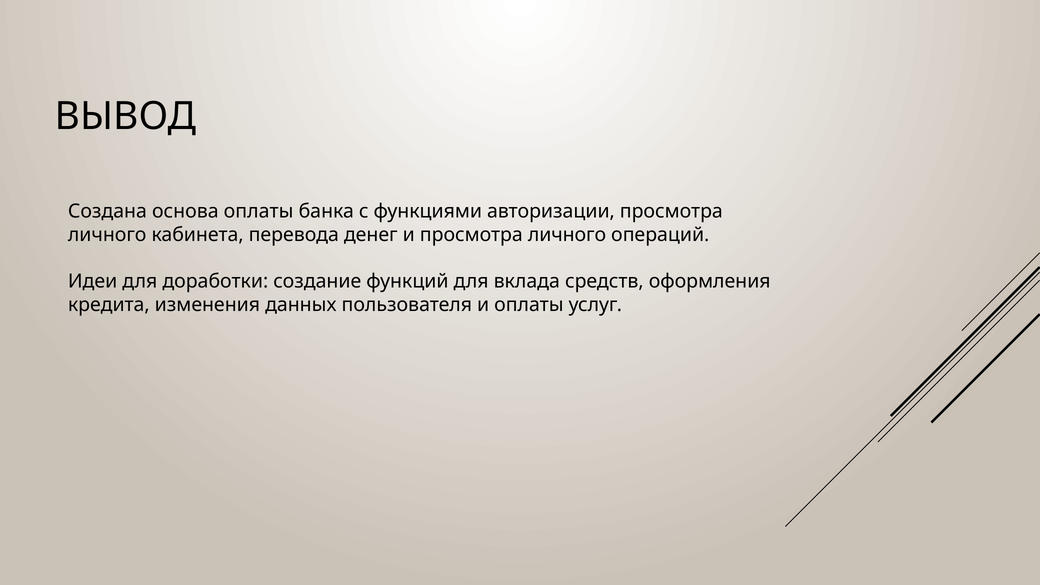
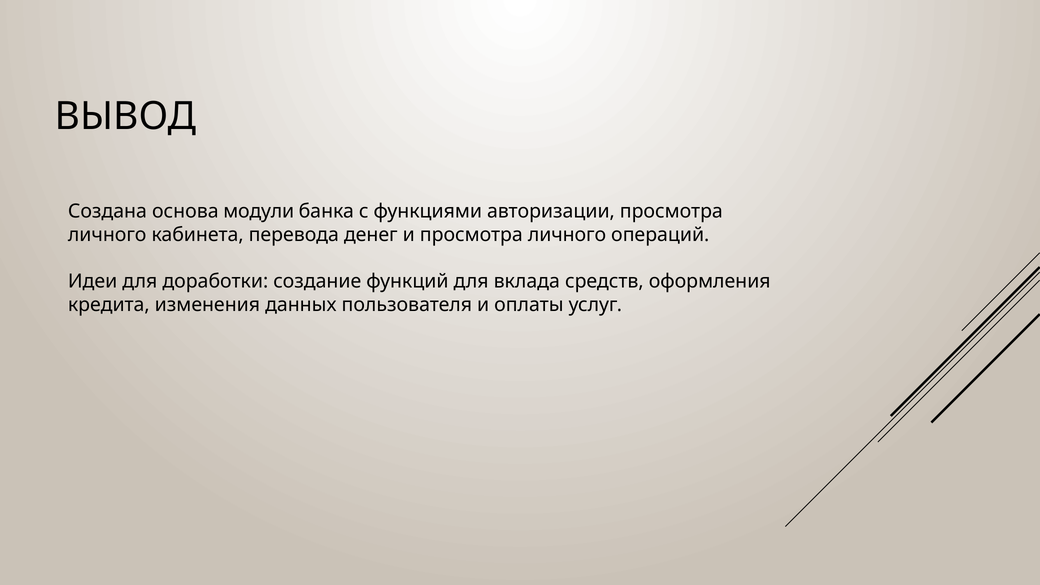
основа оплаты: оплаты -> модули (259, 211)
